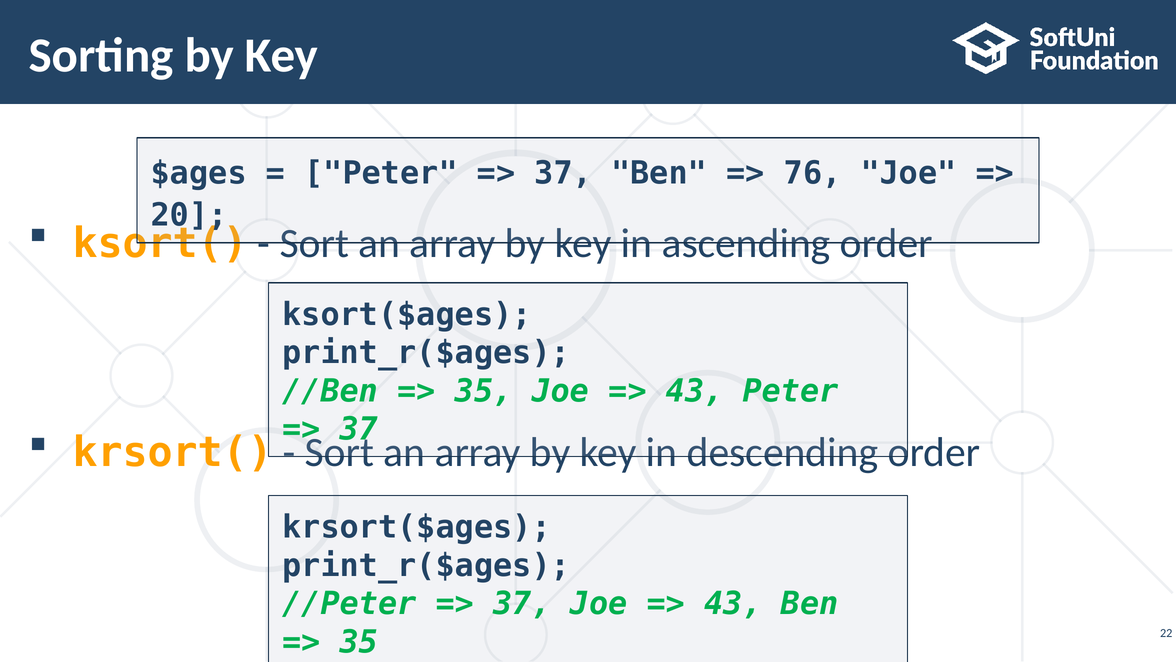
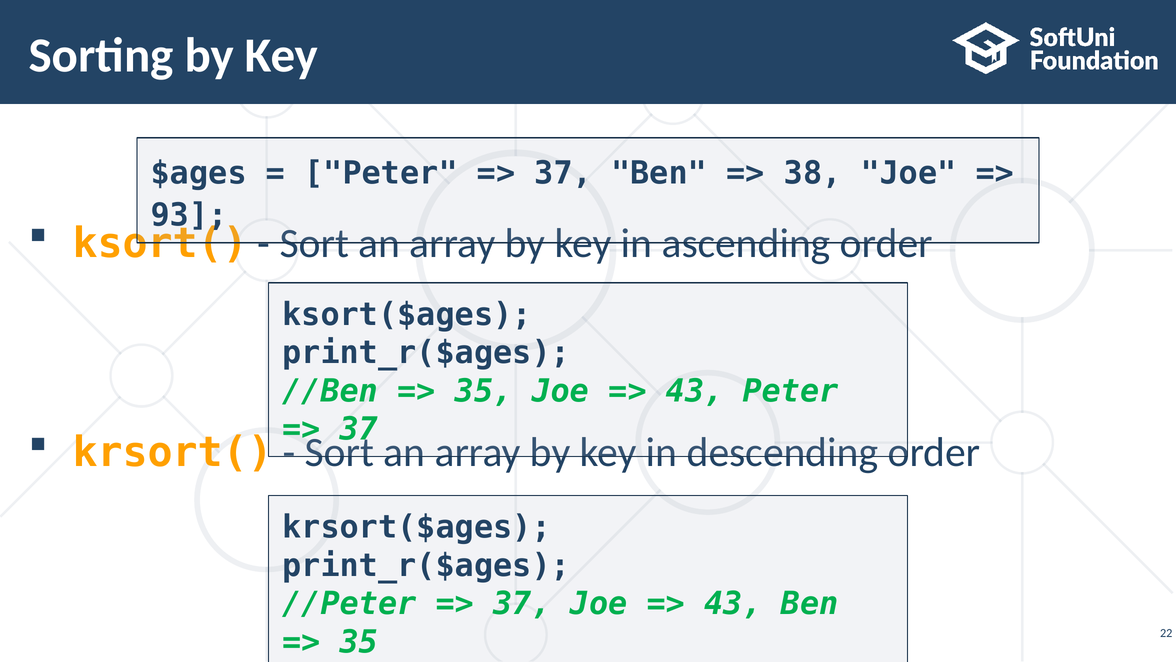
76: 76 -> 38 (813, 173)
20: 20 -> 93 (189, 215)
